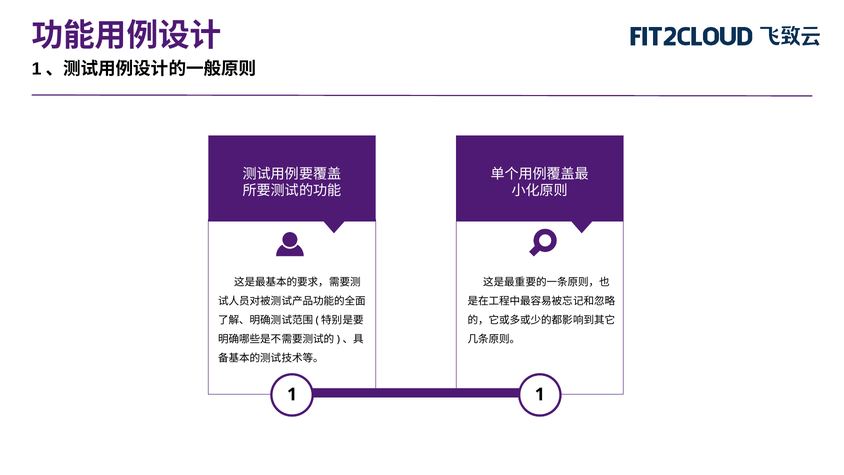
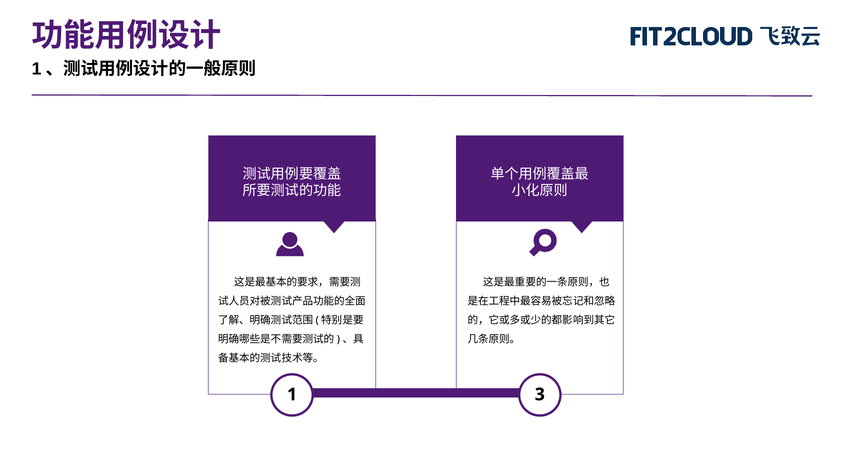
1 1: 1 -> 3 (540, 394)
